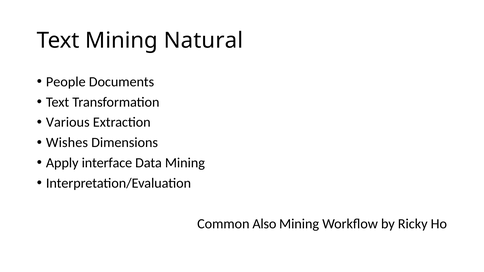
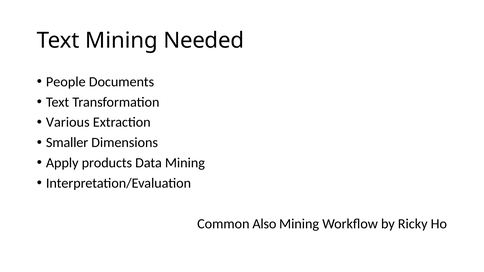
Natural: Natural -> Needed (204, 41)
Wishes: Wishes -> Smaller (67, 143)
interface: interface -> products (107, 163)
